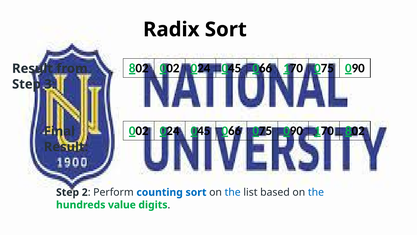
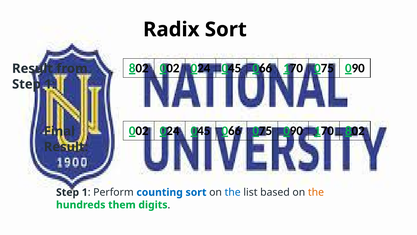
3: 3 -> 1 (50, 84)
2: 2 -> 1 (85, 192)
the colour: blue -> orange (316, 192)
value: value -> them (122, 205)
